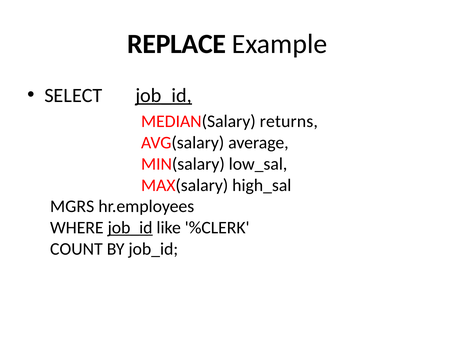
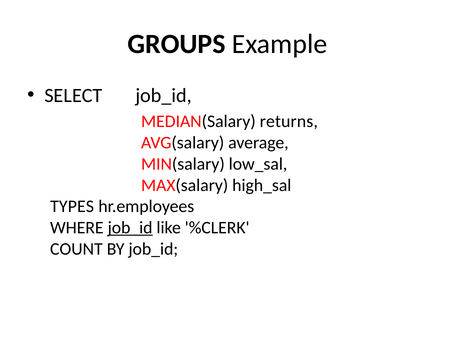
REPLACE: REPLACE -> GROUPS (177, 44)
job_id underline: present -> none (164, 95)
MGRS: MGRS -> TYPES (72, 207)
